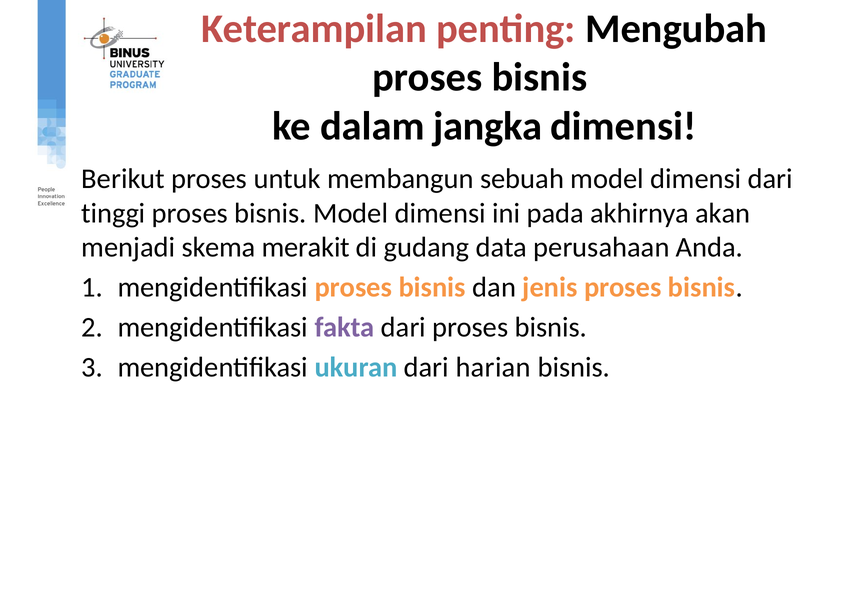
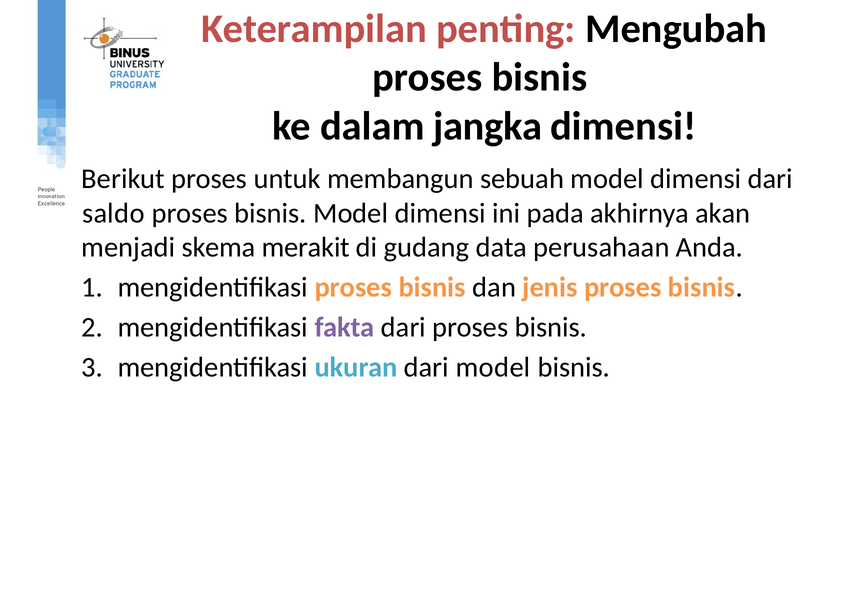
tinggi: tinggi -> saldo (113, 213)
dari harian: harian -> model (493, 367)
